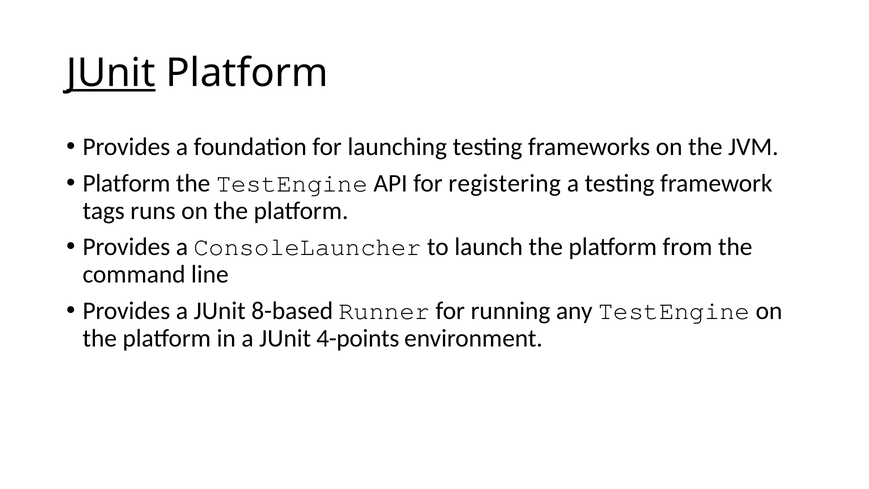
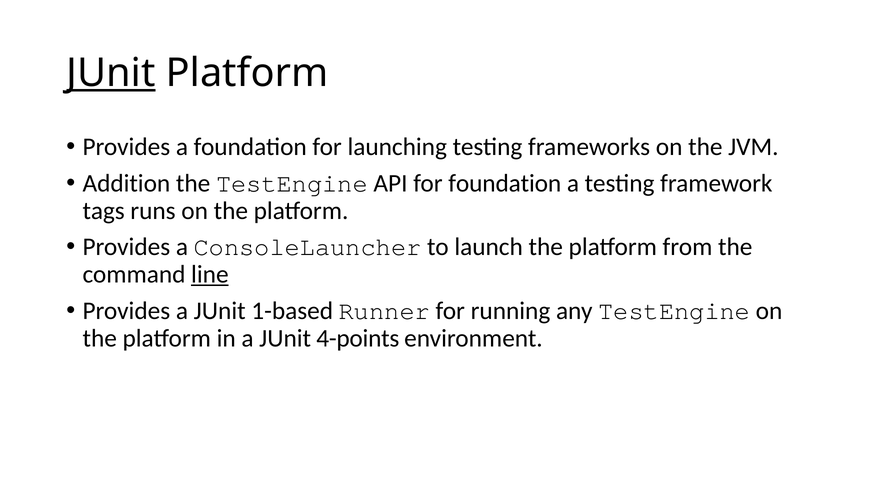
Platform: Platform -> Addition (126, 183)
for registering: registering -> foundation (505, 183)
line underline: none -> present (210, 274)
8-based: 8-based -> 1-based (292, 311)
